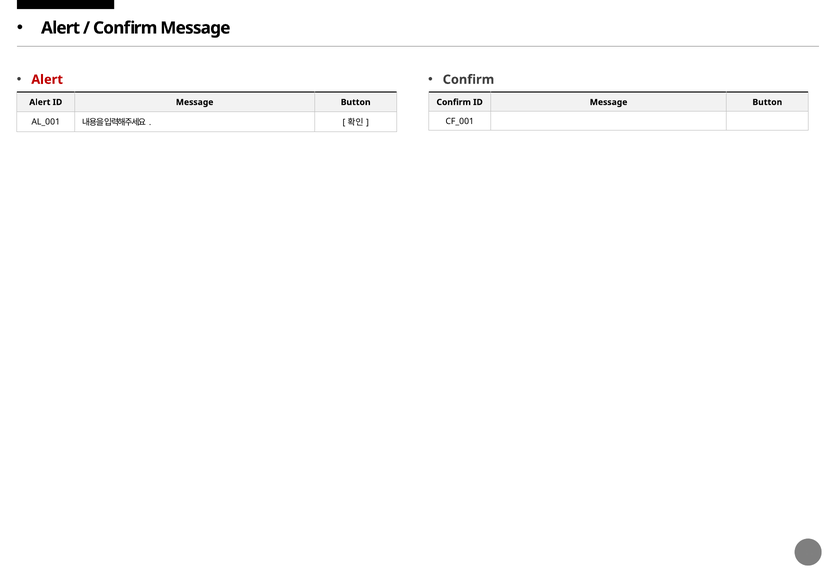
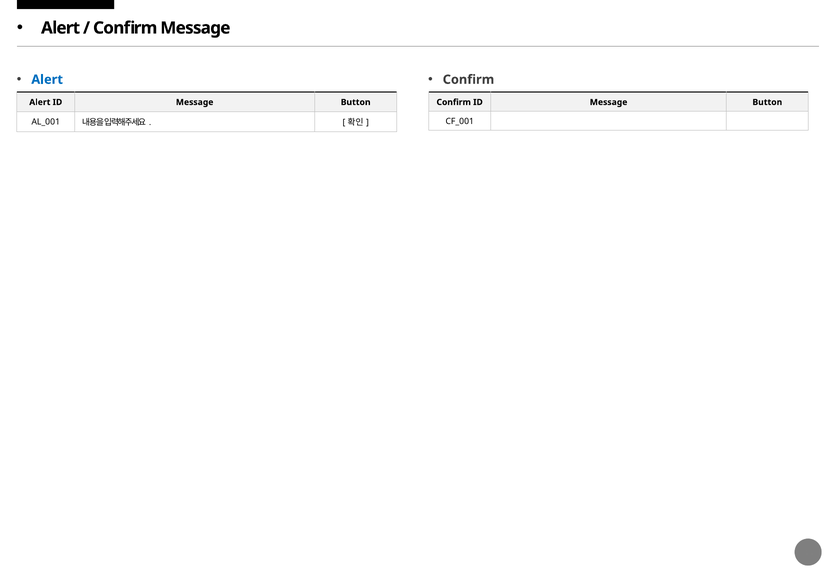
Alert colour: red -> blue (47, 80)
